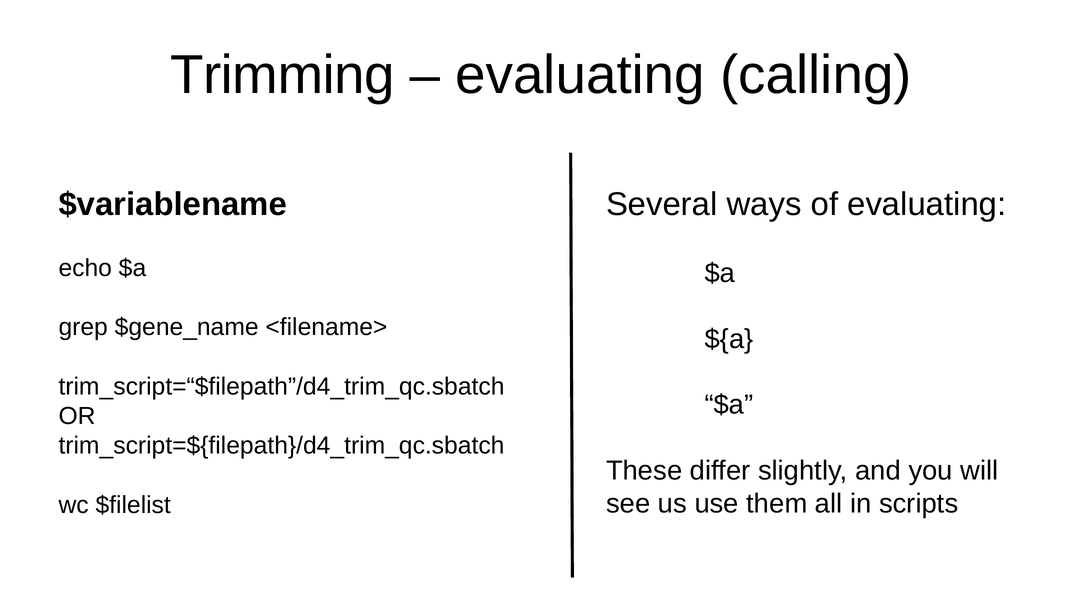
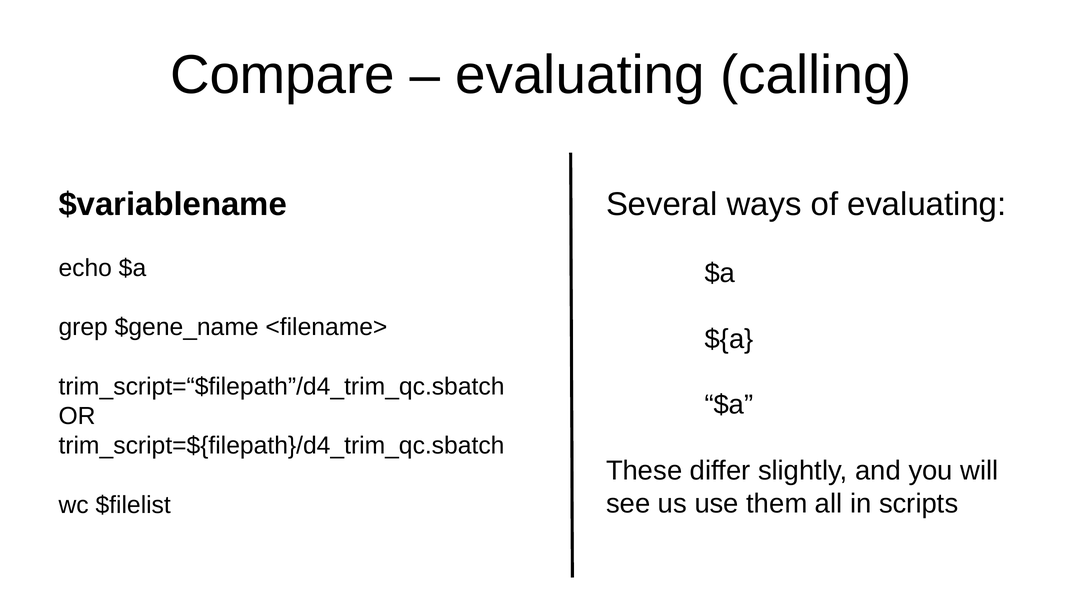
Trimming: Trimming -> Compare (282, 75)
